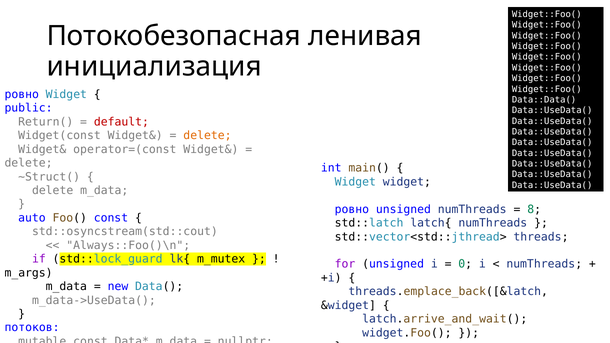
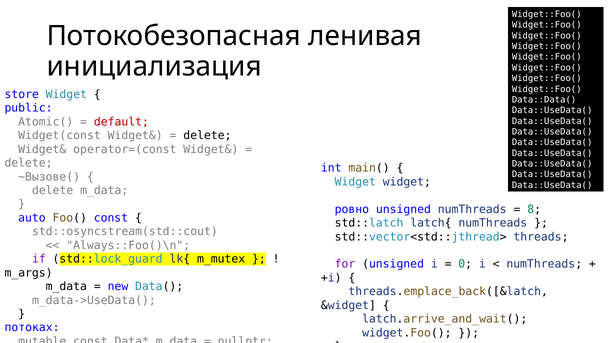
ровно: ровно -> store (22, 94)
Return(: Return( -> Atomic( (46, 122)
delete colour: orange -> black (207, 136)
~Struct(: ~Struct( -> ~Вызове( (49, 177)
потоков: потоков -> потоках (32, 328)
